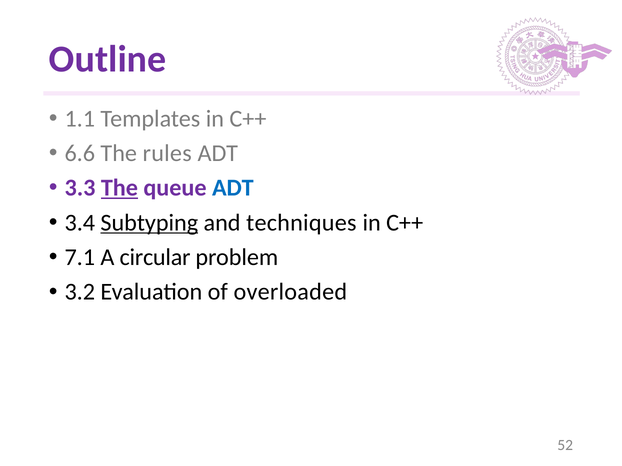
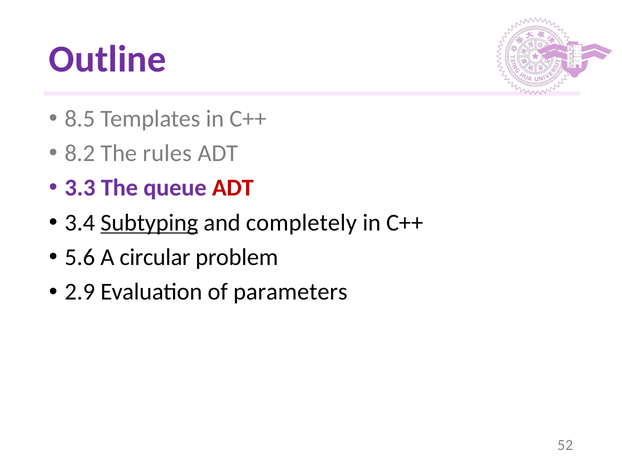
1.1: 1.1 -> 8.5 (80, 119)
6.6: 6.6 -> 8.2 (80, 153)
The underline: present -> none (119, 188)
ADT colour: blue -> red (233, 188)
techniques: techniques -> completely (301, 223)
7.1: 7.1 -> 5.6 (80, 258)
3.2: 3.2 -> 2.9 (80, 292)
overloaded: overloaded -> parameters (290, 292)
